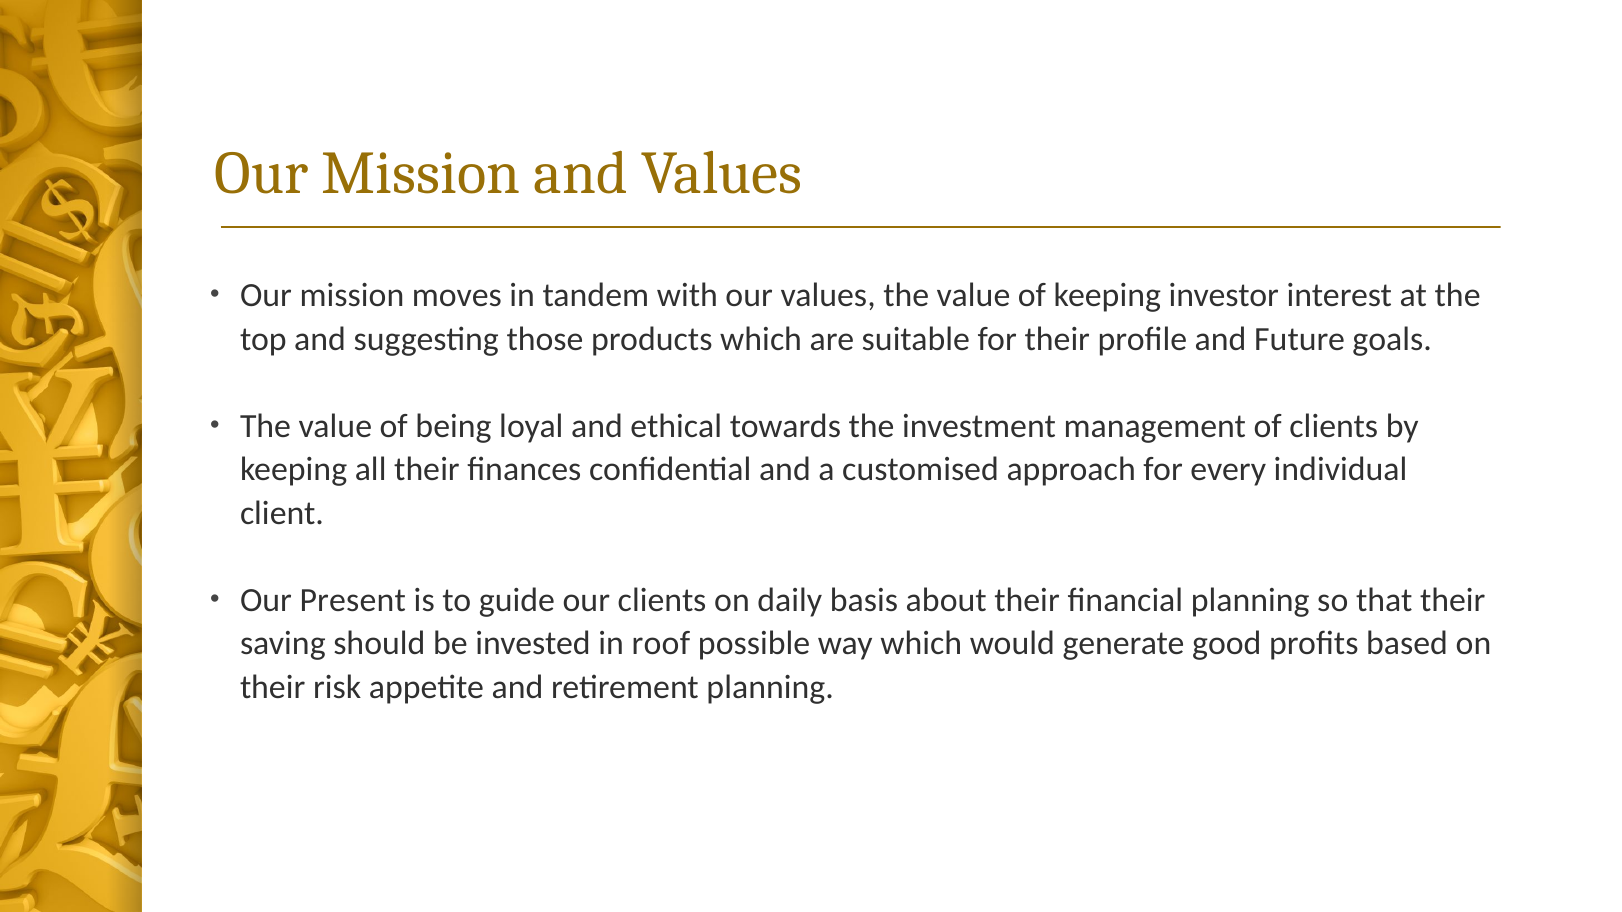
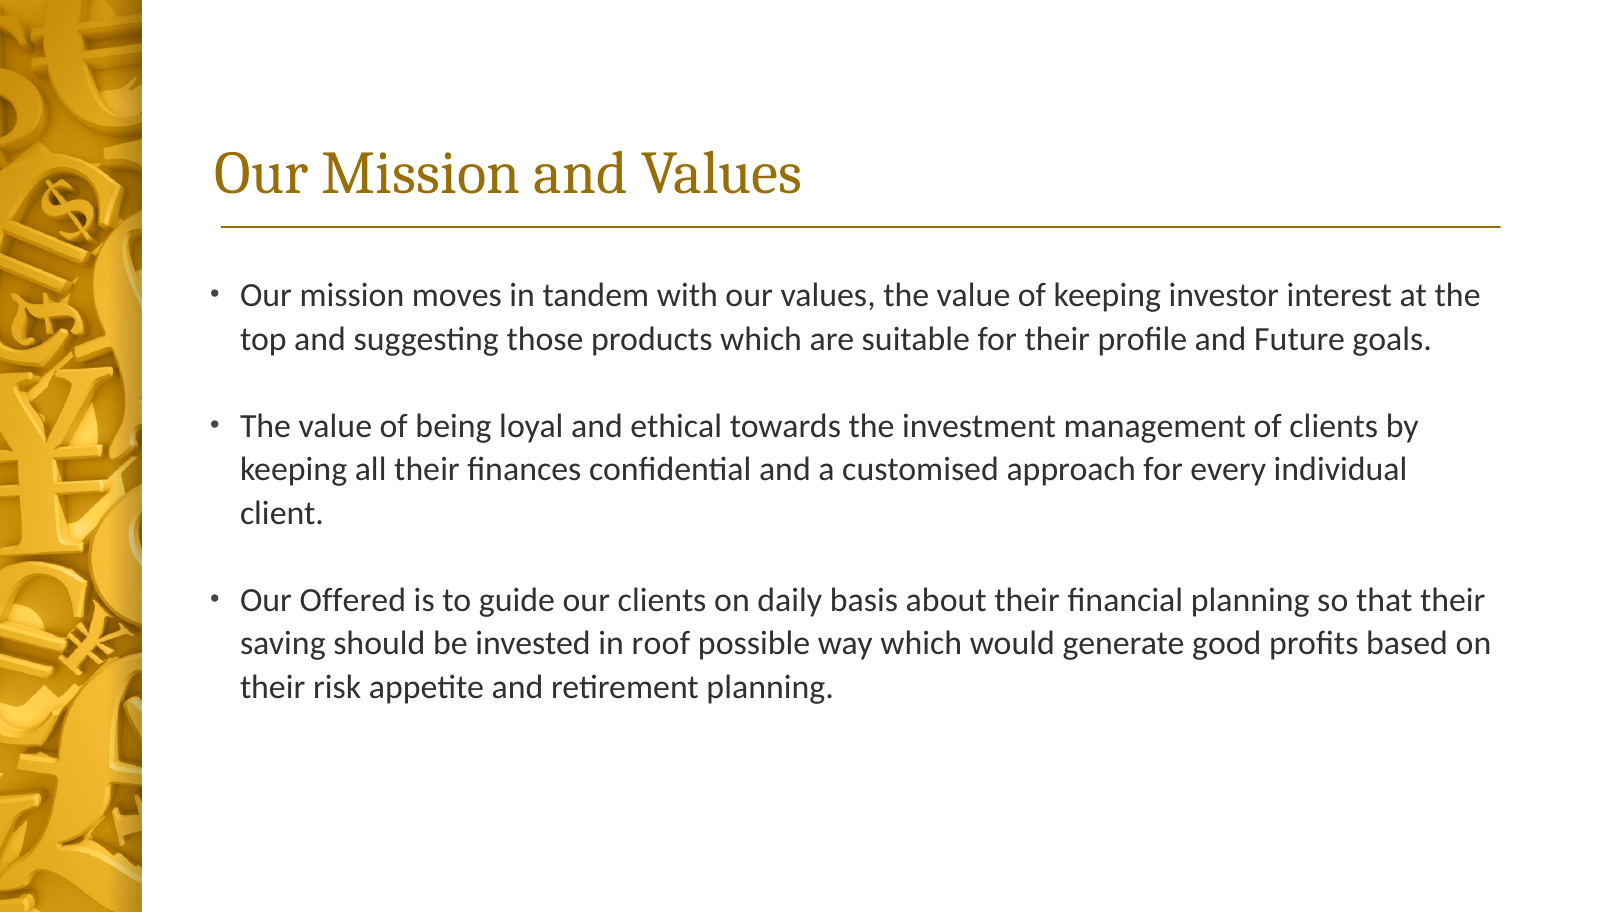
Present: Present -> Offered (353, 601)
